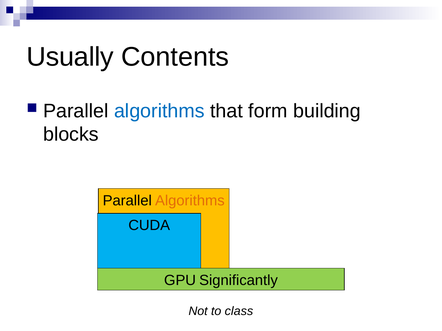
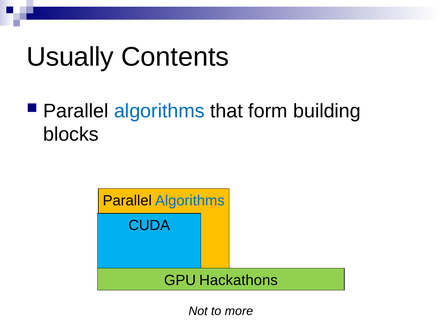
Algorithms colour: orange -> blue (190, 201)
Significantly: Significantly -> Hackathons (238, 281)
class: class -> more (239, 312)
